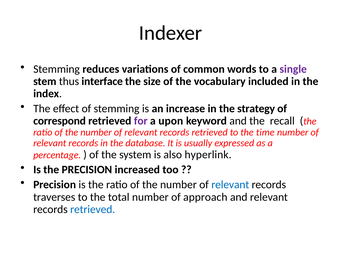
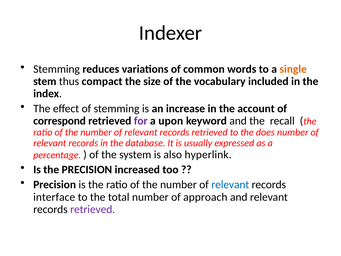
single colour: purple -> orange (293, 69)
interface: interface -> compact (102, 81)
strategy: strategy -> account (256, 109)
time: time -> does (265, 132)
traverses: traverses -> interface (54, 197)
retrieved colour: blue -> purple (93, 209)
